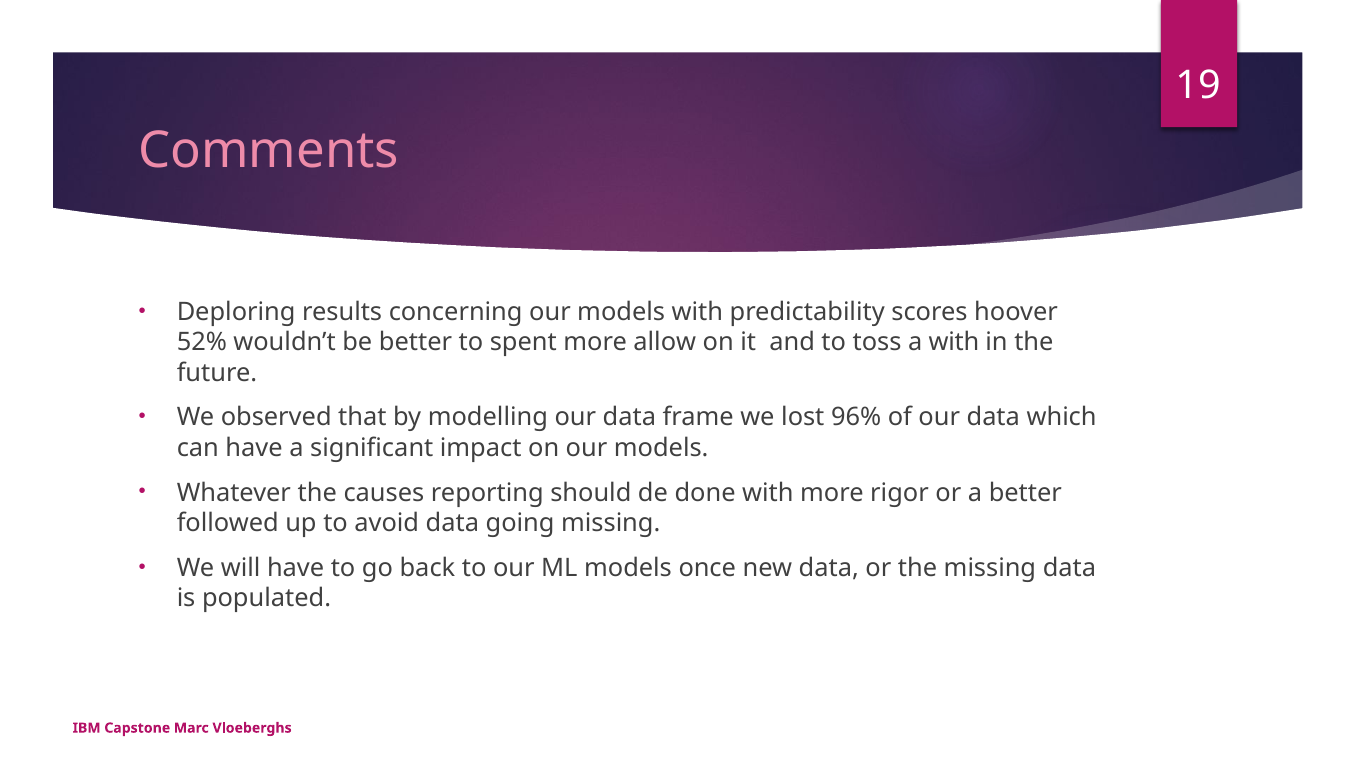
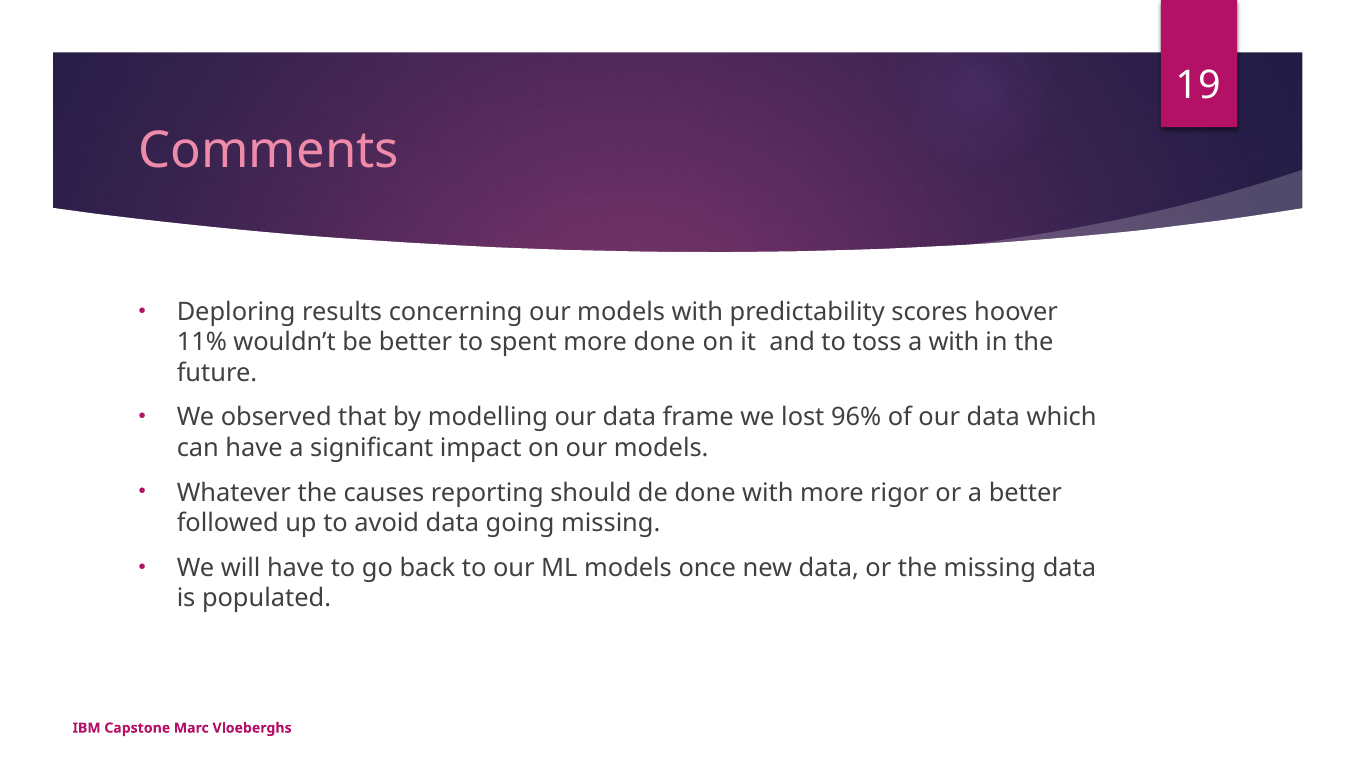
52%: 52% -> 11% (202, 342)
more allow: allow -> done (665, 342)
